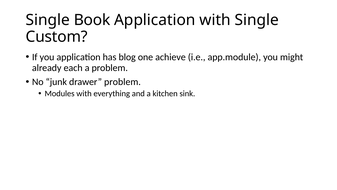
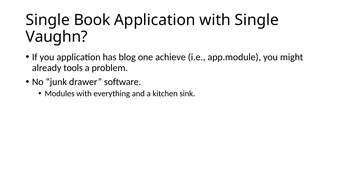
Custom: Custom -> Vaughn (57, 37)
each: each -> tools (73, 68)
drawer problem: problem -> software (123, 82)
